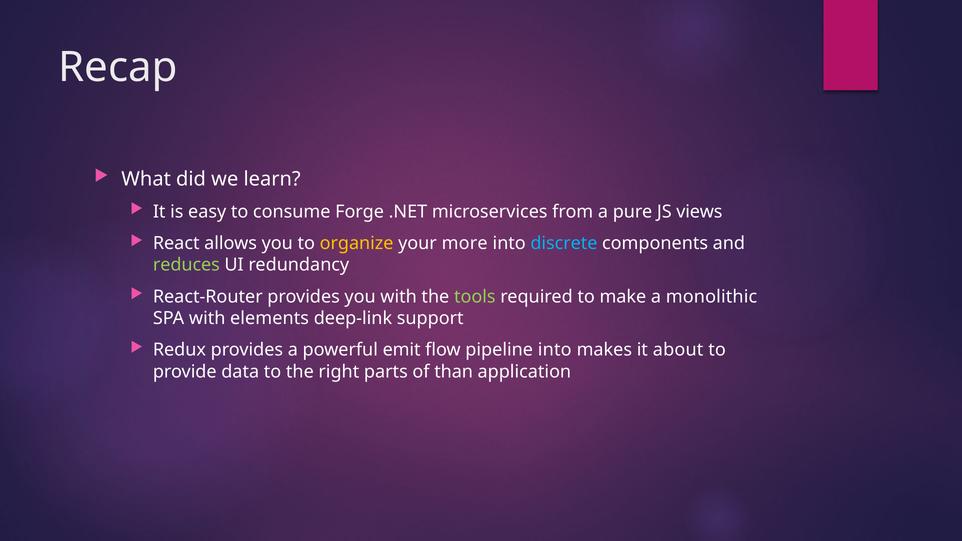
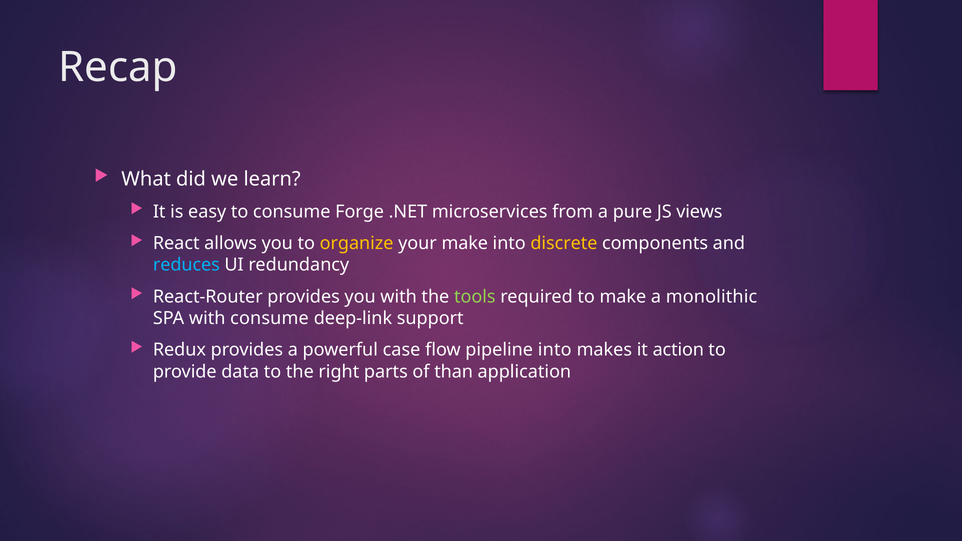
your more: more -> make (465, 243)
discrete colour: light blue -> yellow (564, 243)
reduces colour: light green -> light blue (186, 265)
with elements: elements -> consume (269, 318)
emit: emit -> case (402, 350)
about: about -> action (678, 350)
